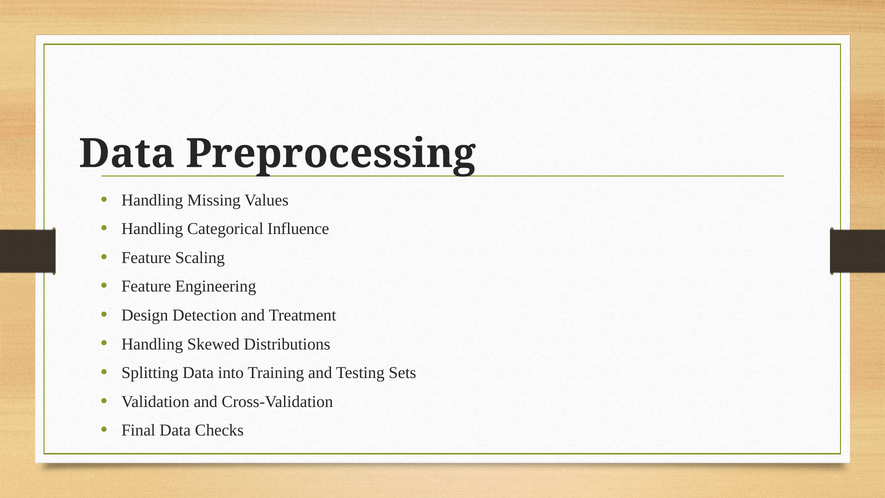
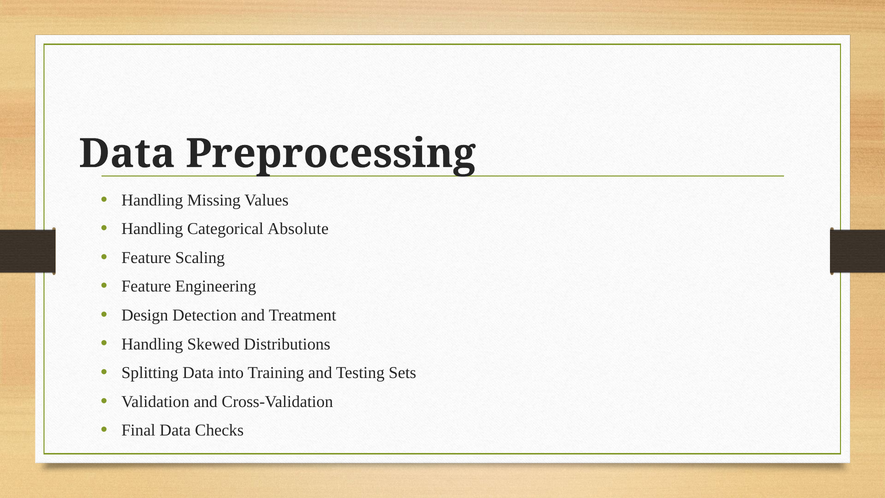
Influence: Influence -> Absolute (298, 229)
